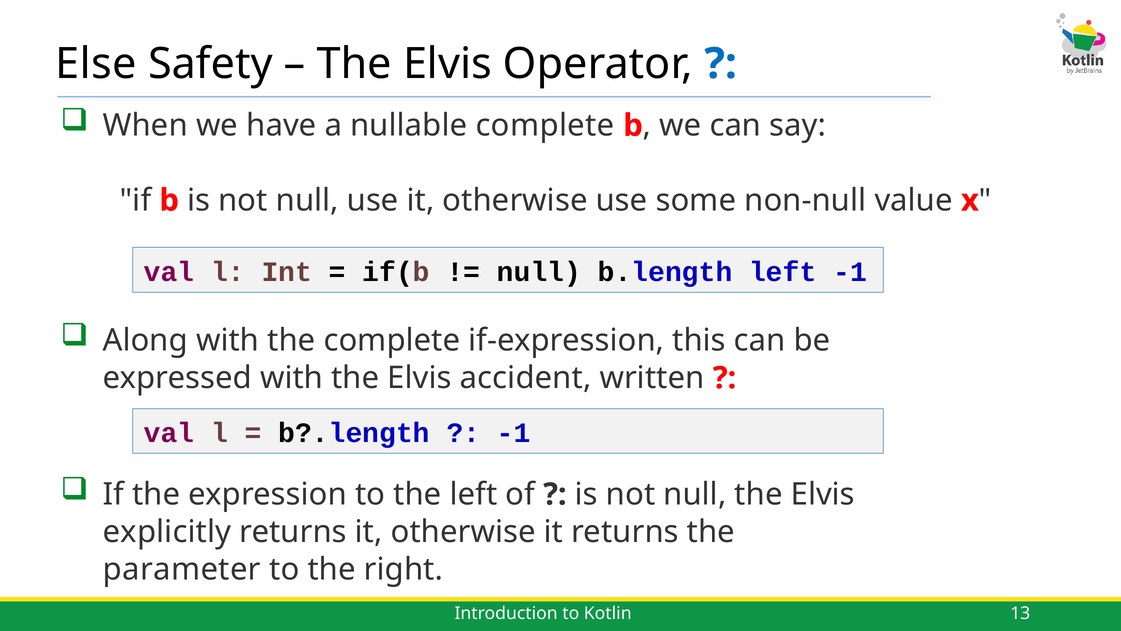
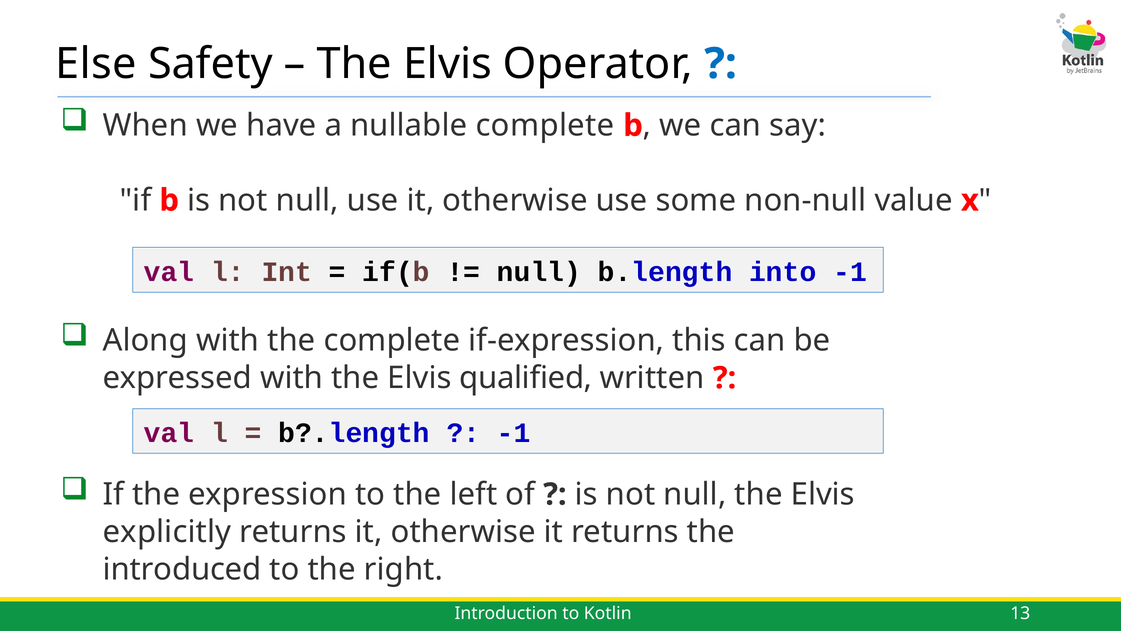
b.length left: left -> into (783, 272)
accident: accident -> qualified (526, 378)
parameter: parameter -> introduced (182, 569)
